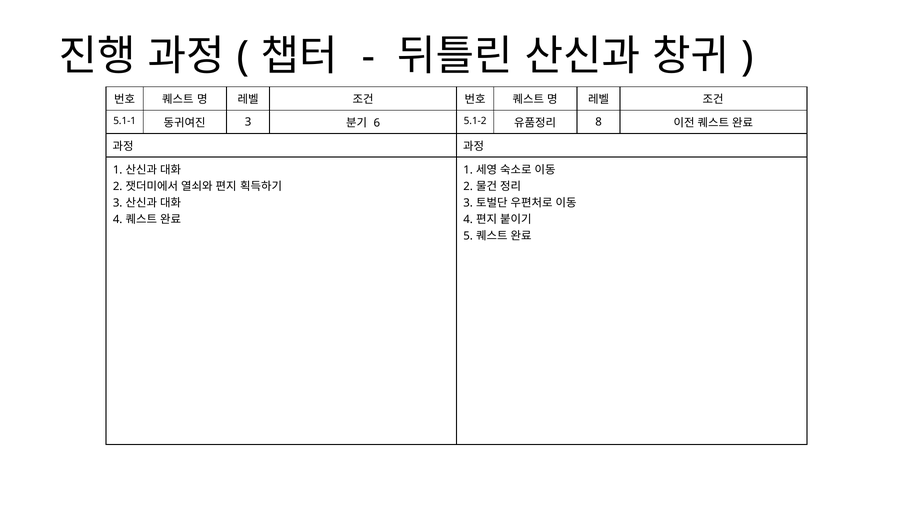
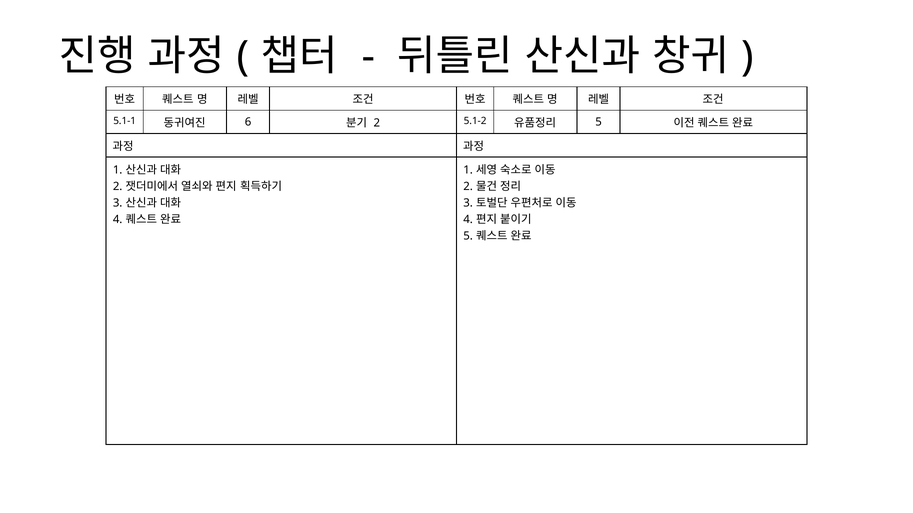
3: 3 -> 6 (248, 122)
6: 6 -> 2 (377, 123)
8: 8 -> 5 (599, 122)
